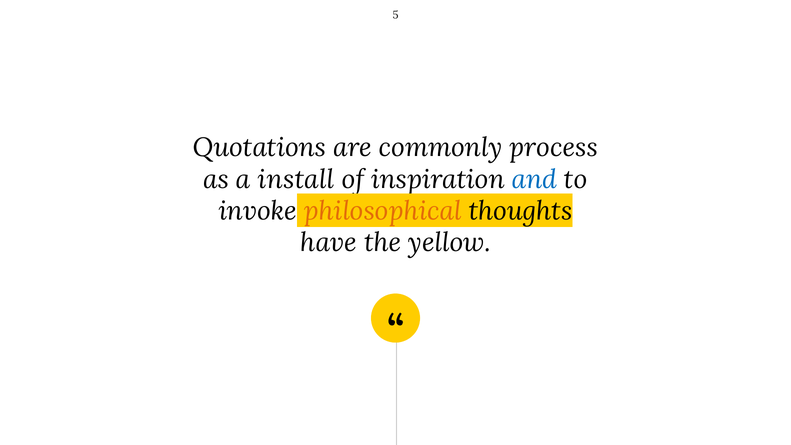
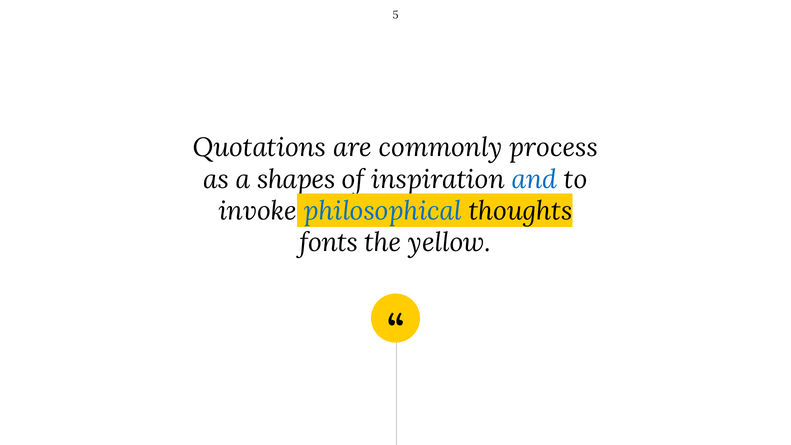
install: install -> shapes (296, 179)
philosophical colour: orange -> blue (383, 211)
have: have -> fonts (329, 243)
